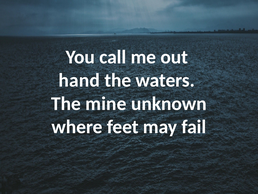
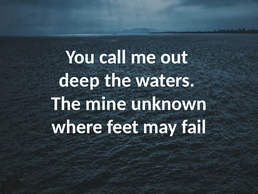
hand: hand -> deep (79, 80)
